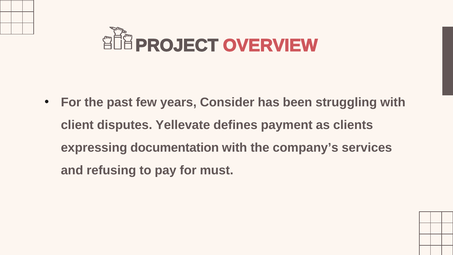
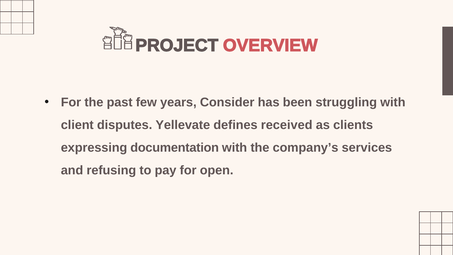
payment: payment -> received (287, 125)
must: must -> open (217, 170)
